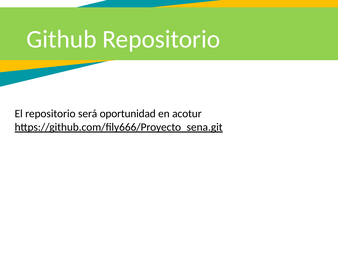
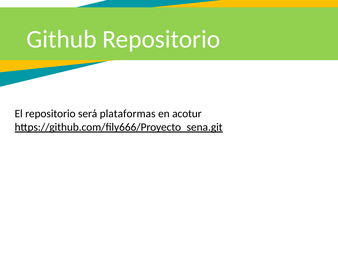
oportunidad: oportunidad -> plataformas (128, 113)
